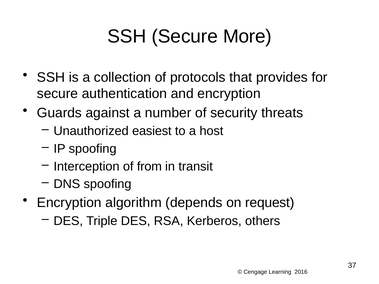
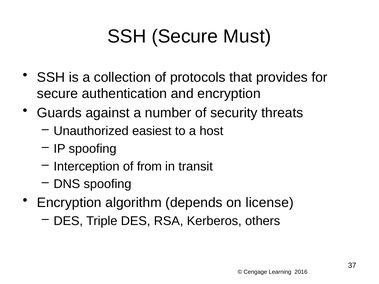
More: More -> Must (247, 36)
request: request -> license (270, 203)
